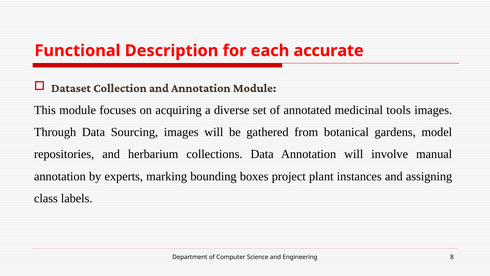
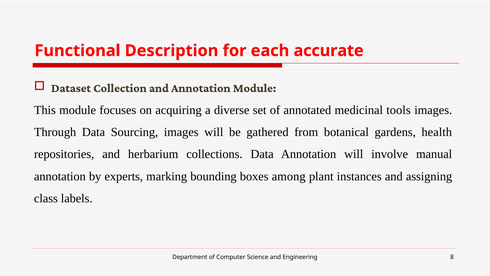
model: model -> health (437, 132)
project: project -> among (289, 176)
